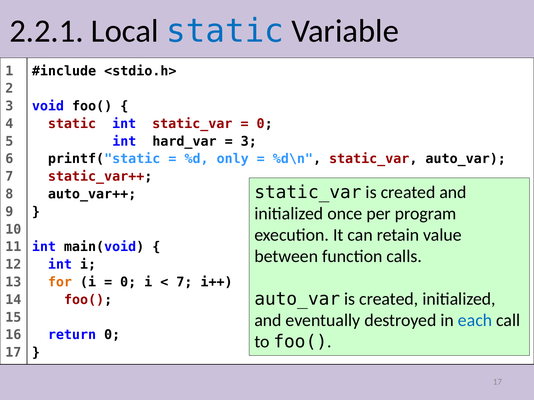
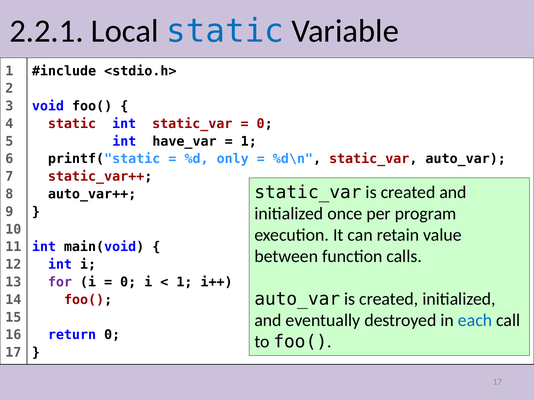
hard_var: hard_var -> have_var (184, 141)
3: 3 -> 1 (249, 141)
for colour: orange -> purple (60, 282)
7: 7 -> 1 (184, 282)
